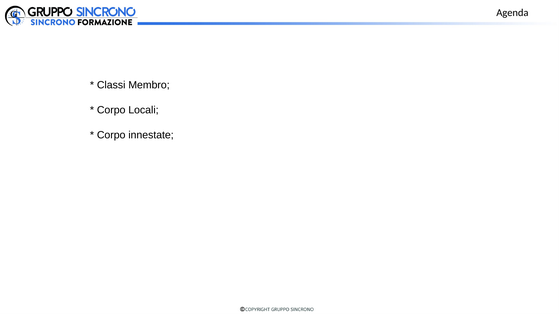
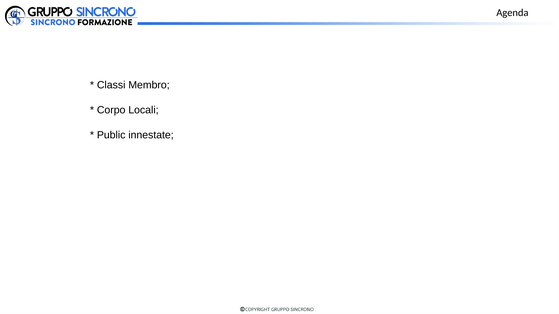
Corpo: Corpo -> Public (111, 135)
